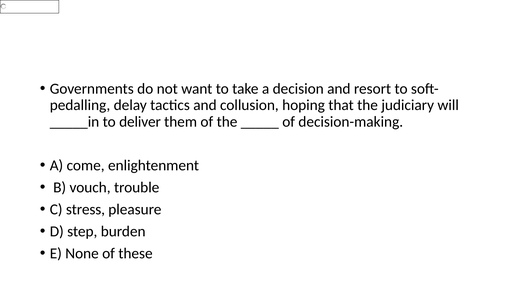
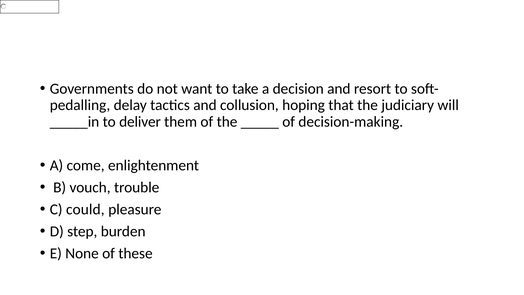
stress: stress -> could (85, 209)
